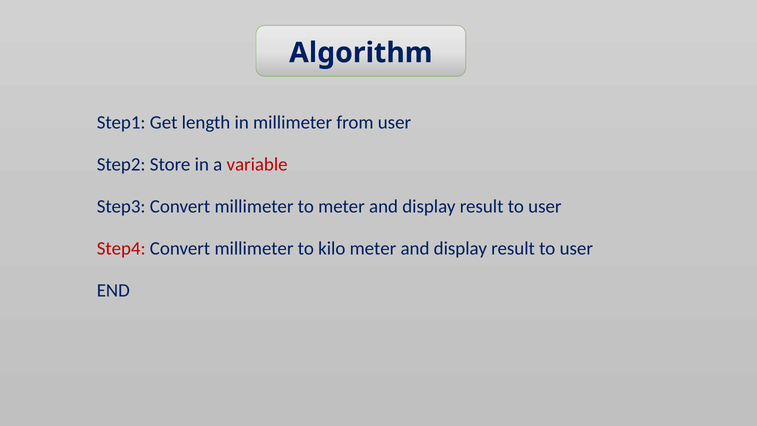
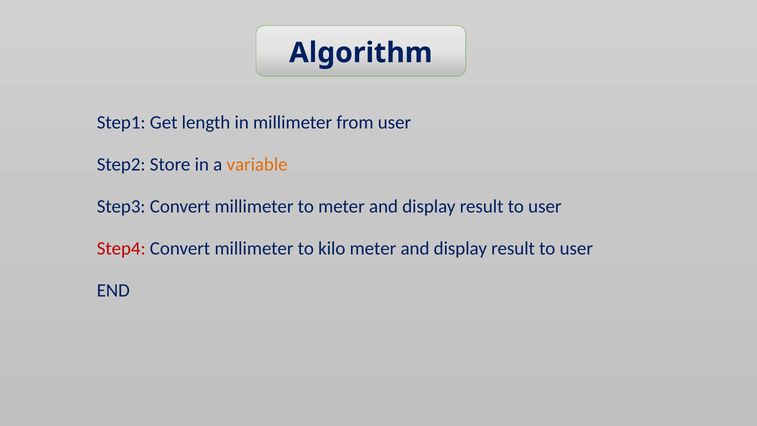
variable colour: red -> orange (257, 164)
